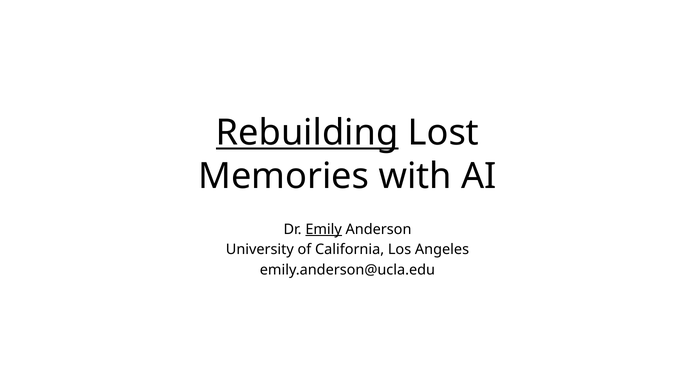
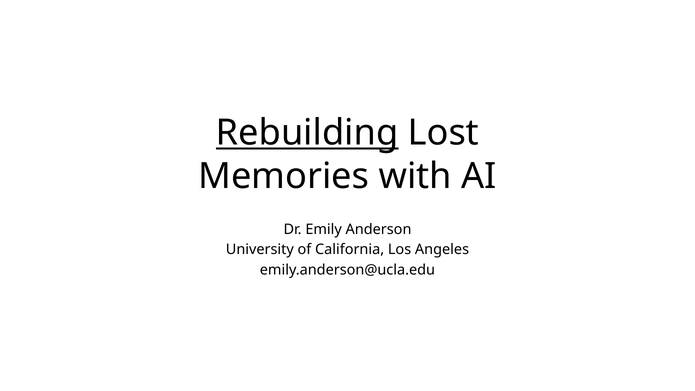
Emily underline: present -> none (324, 229)
